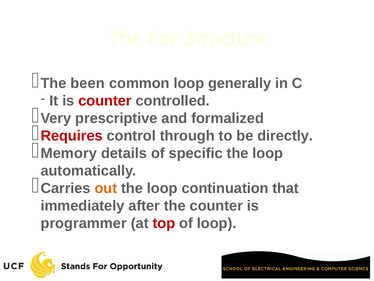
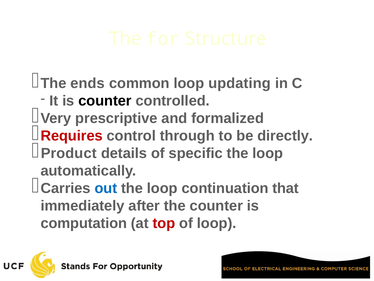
been: been -> ends (88, 83)
generally: generally -> updating (240, 83)
counter colour: red -> black (105, 101)
Memory: Memory -> Product (69, 153)
out colour: orange -> blue (106, 188)
programmer: programmer -> computation (84, 223)
